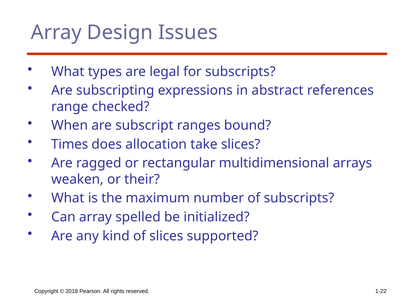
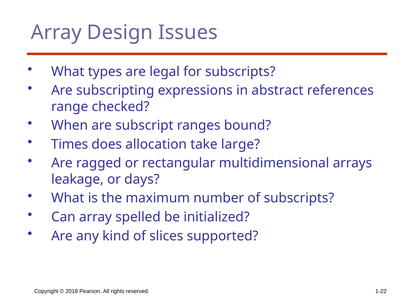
take slices: slices -> large (241, 144)
weaken: weaken -> leakage (77, 179)
their: their -> days (142, 179)
